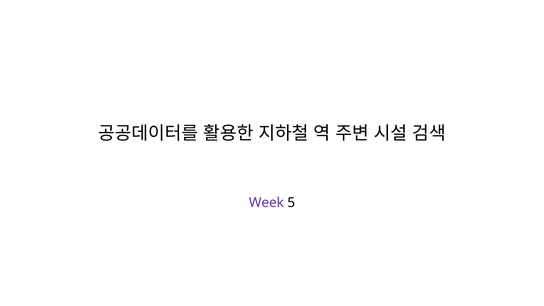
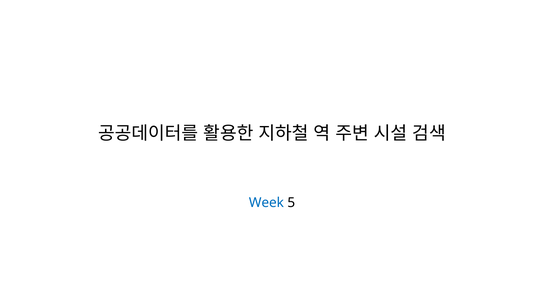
Week colour: purple -> blue (266, 203)
